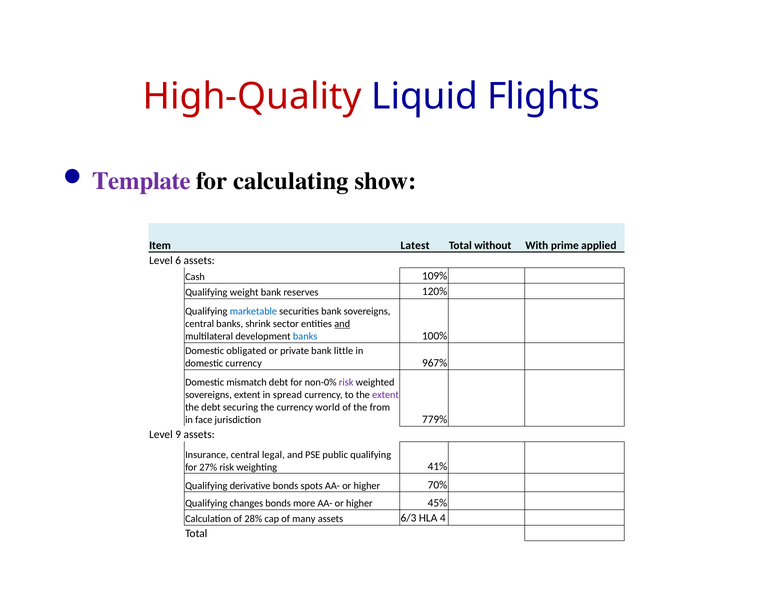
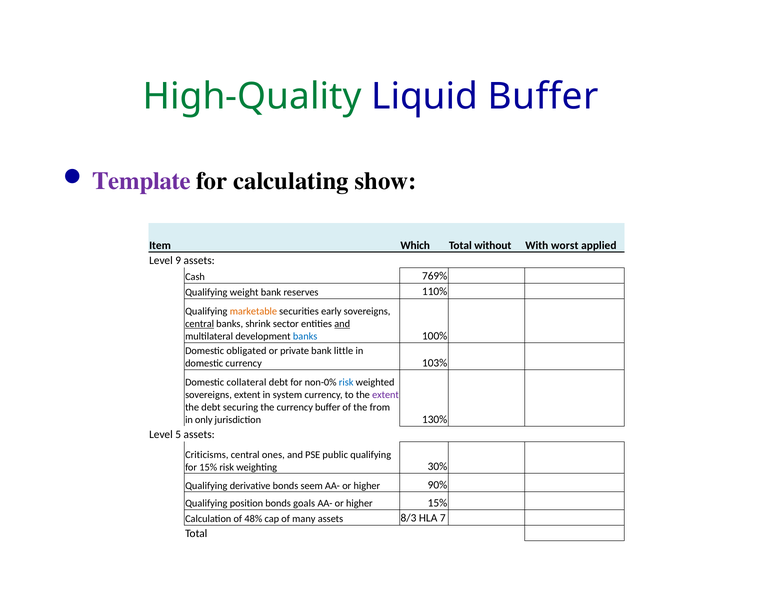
High-Quality colour: red -> green (252, 96)
Liquid Flights: Flights -> Buffer (543, 96)
Latest: Latest -> Which (415, 245)
prime: prime -> worst (565, 245)
6: 6 -> 9 (178, 261)
109%: 109% -> 769% (435, 276)
120%: 120% -> 110% (435, 291)
marketable colour: blue -> orange (253, 311)
securities bank: bank -> early (331, 311)
central underline: none -> present (200, 324)
967%: 967% -> 103% (435, 363)
mismatch: mismatch -> collateral (246, 382)
risk colour: purple -> blue (346, 382)
spread: spread -> system (287, 395)
currency world: world -> buffer (328, 407)
face: face -> only (204, 420)
779%: 779% -> 130% (435, 419)
9: 9 -> 5 (178, 434)
Insurance: Insurance -> Criticisms (207, 454)
legal: legal -> ones (273, 454)
for 27%: 27% -> 15% (208, 467)
41%: 41% -> 30% (438, 466)
spots: spots -> seem (312, 485)
70%: 70% -> 90% (438, 485)
changes: changes -> position (246, 503)
more: more -> goals (304, 503)
higher 45%: 45% -> 15% (438, 502)
28%: 28% -> 48% (253, 519)
6/3: 6/3 -> 8/3 (408, 518)
4: 4 -> 7 (443, 518)
